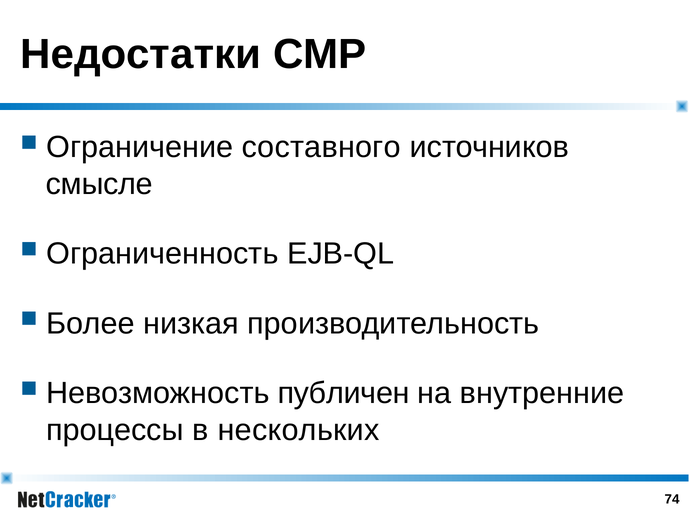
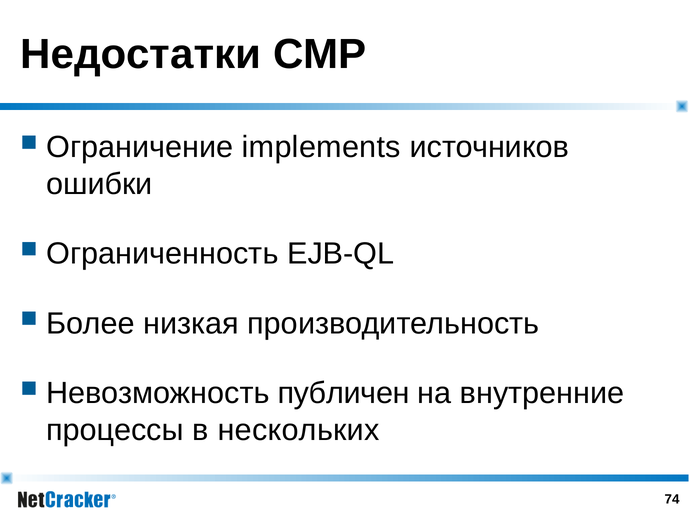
составного: составного -> implements (321, 147)
смысле: смысле -> ошибки (99, 184)
